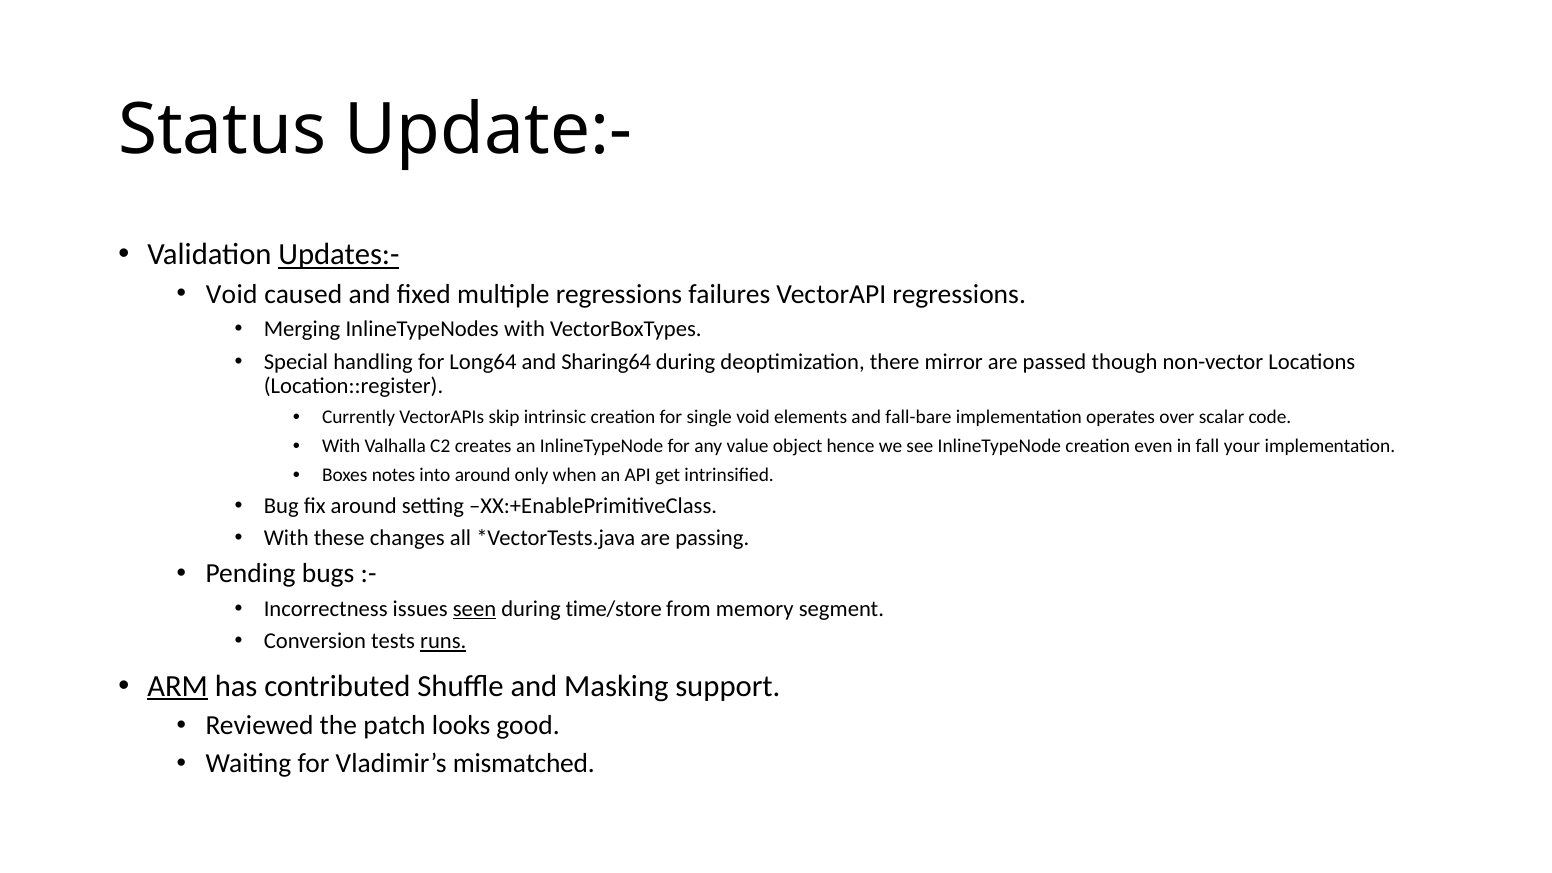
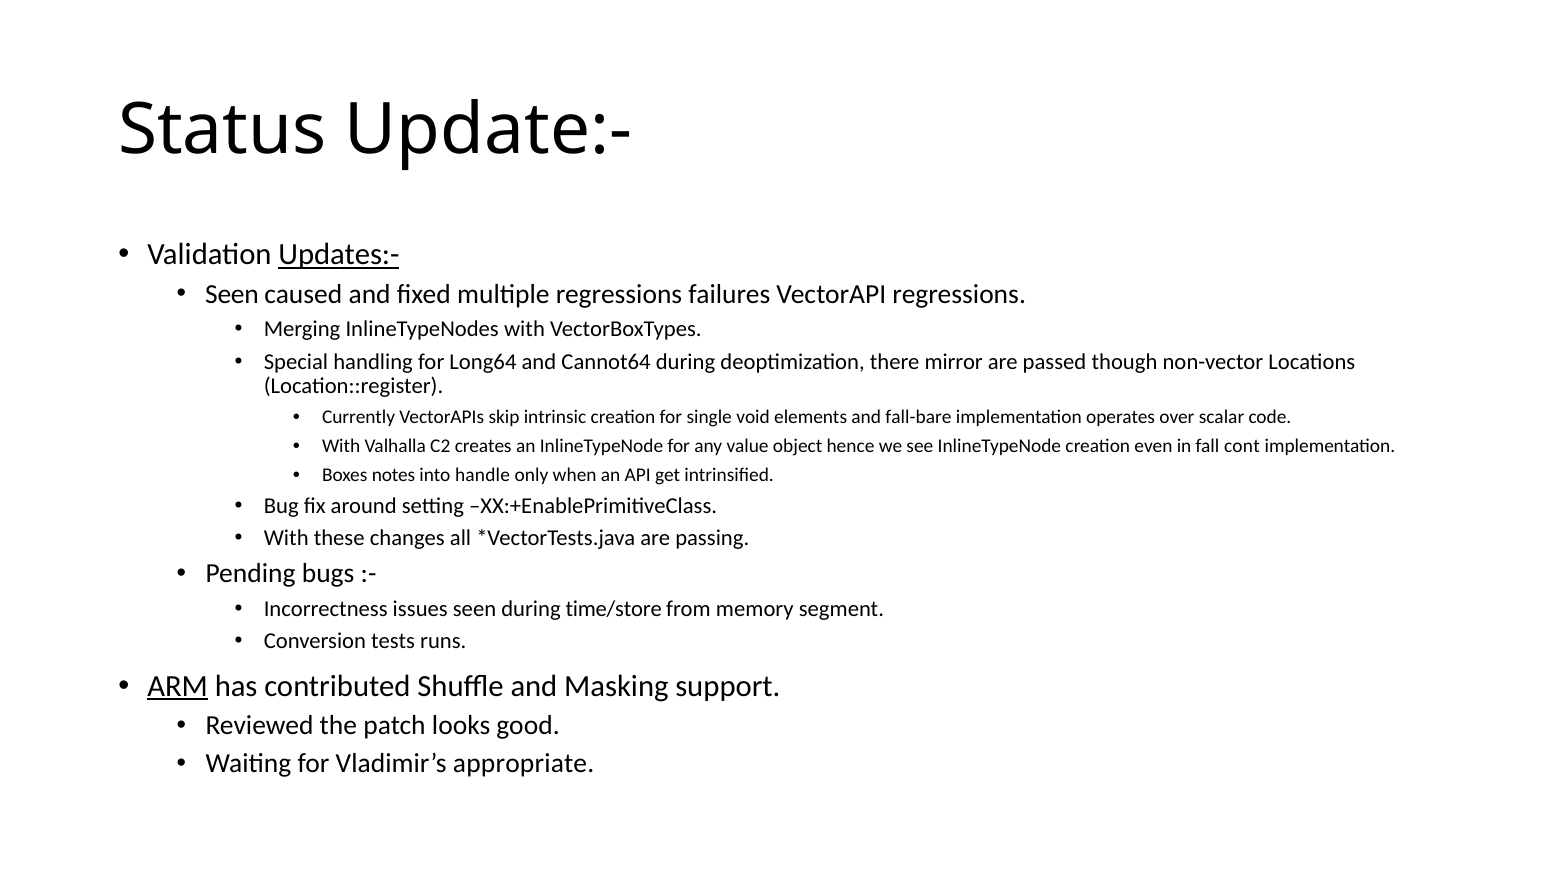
Void: Void -> Seen (232, 294)
Sharing64: Sharing64 -> Cannot64 (606, 362)
your: your -> cont (1242, 446)
into around: around -> handle (482, 475)
seen underline: present -> none (475, 609)
runs underline: present -> none (443, 641)
mismatched: mismatched -> appropriate (524, 763)
